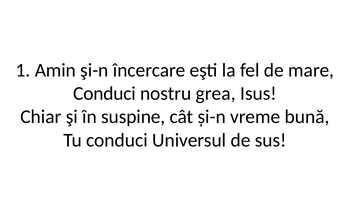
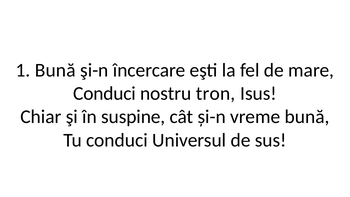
1 Amin: Amin -> Bună (55, 70)
grea: grea -> tron (216, 93)
